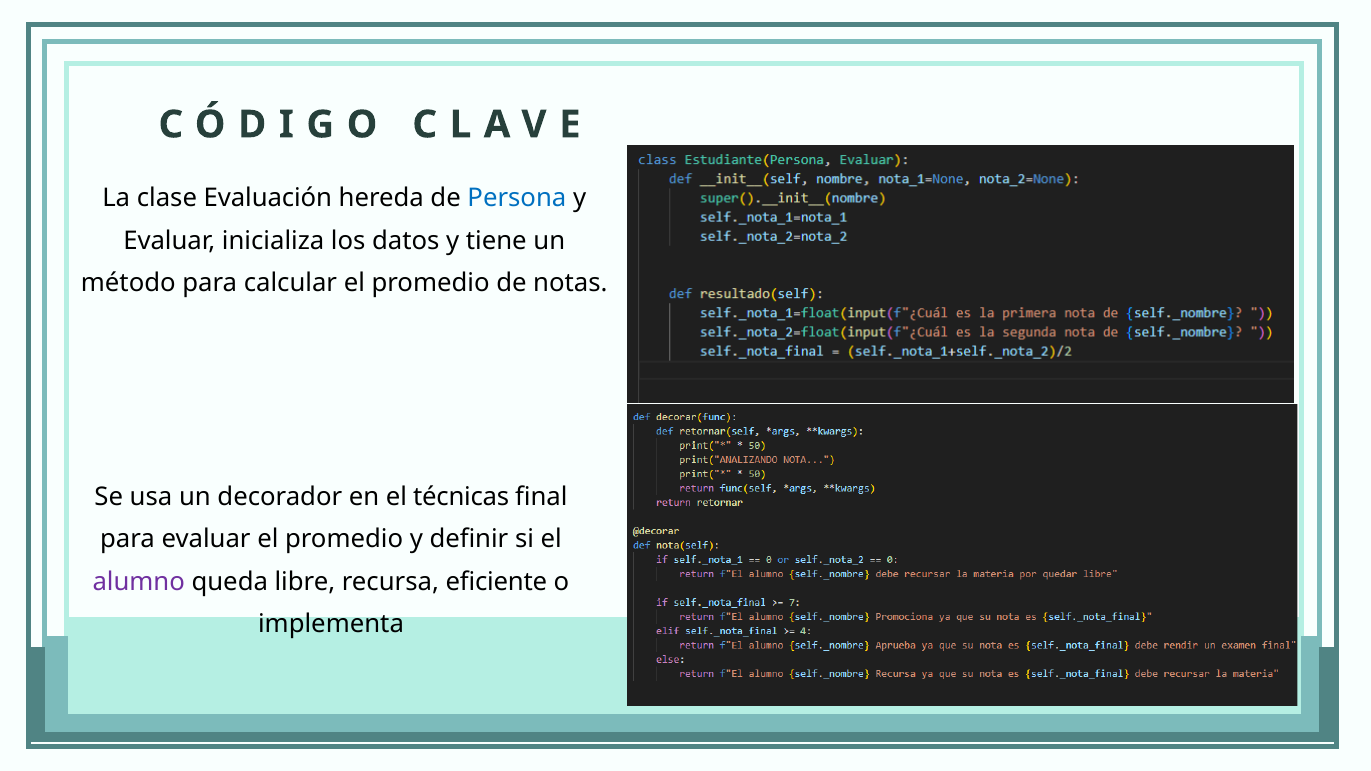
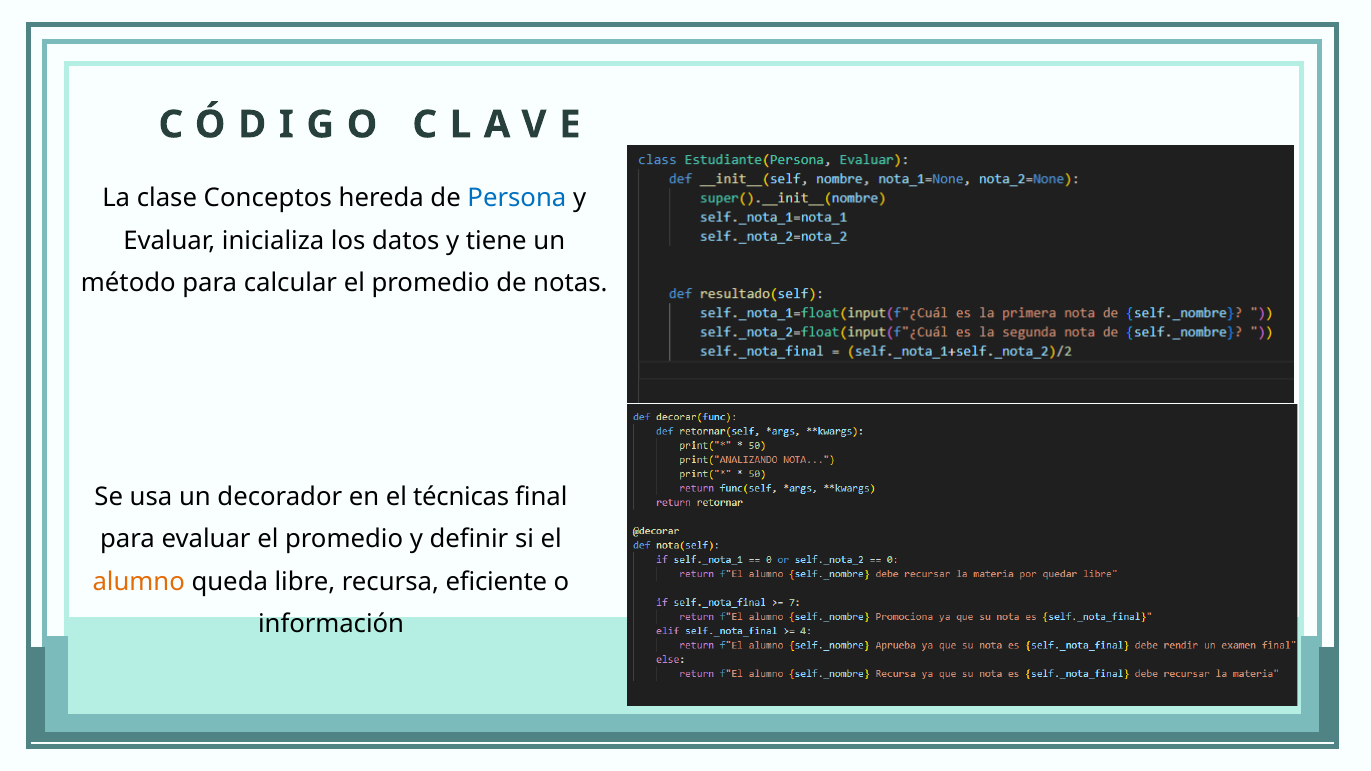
Evaluación: Evaluación -> Conceptos (268, 198)
alumno colour: purple -> orange (139, 582)
implementa: implementa -> información (331, 624)
